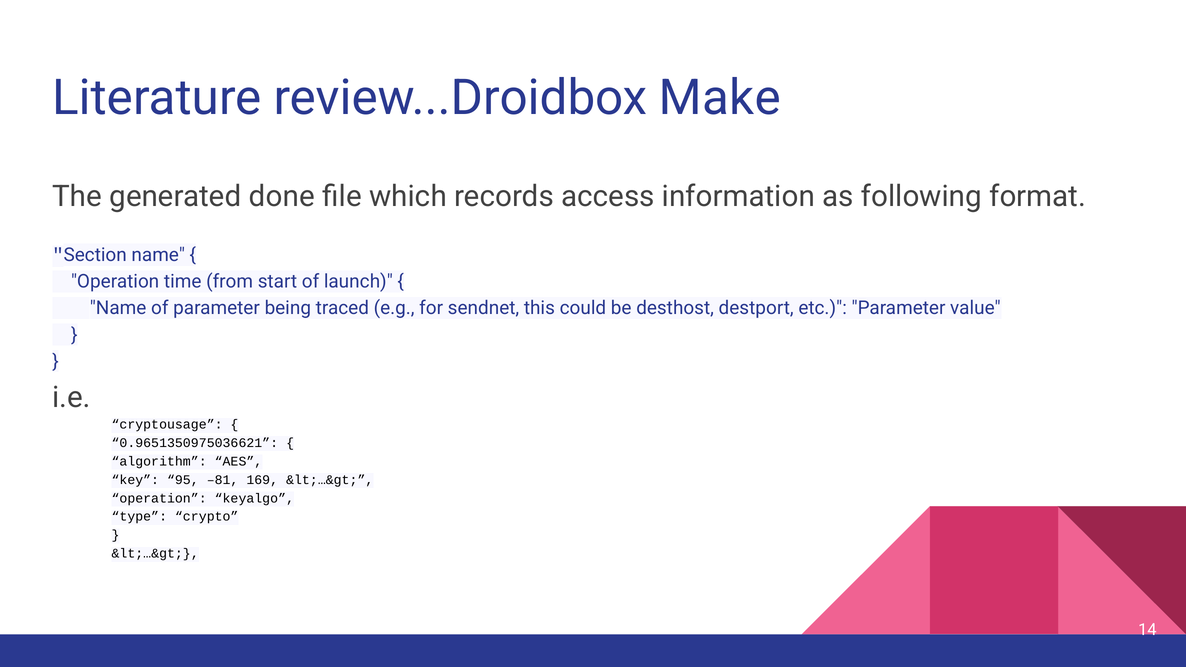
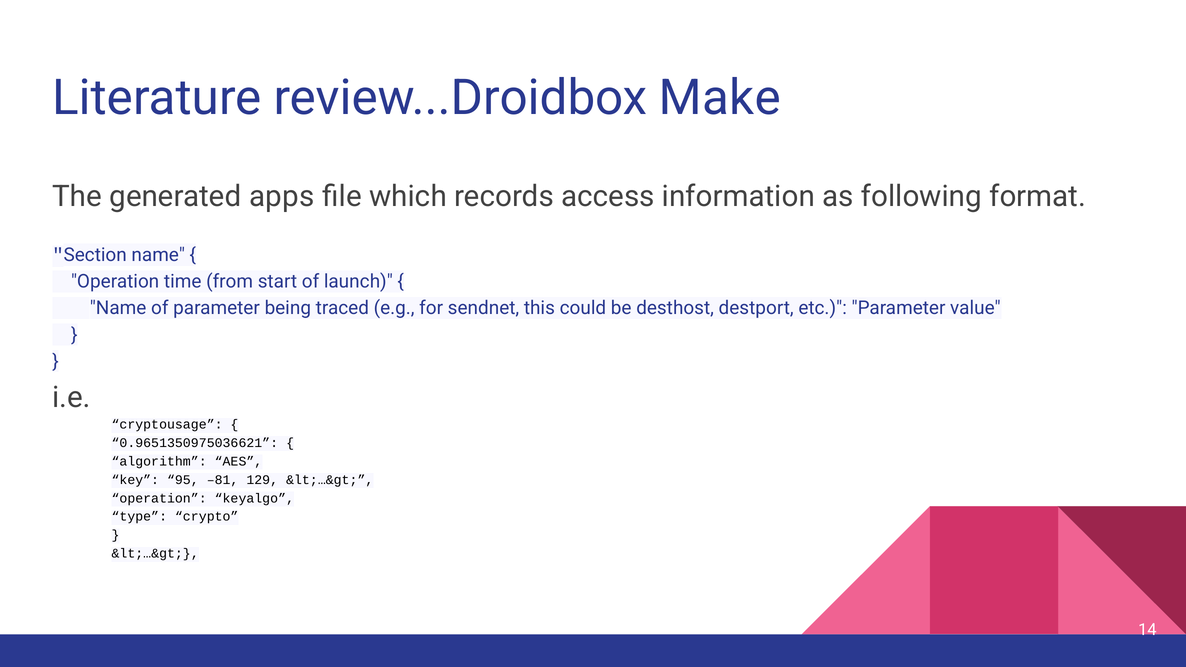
done: done -> apps (282, 197)
169: 169 -> 129 (262, 480)
